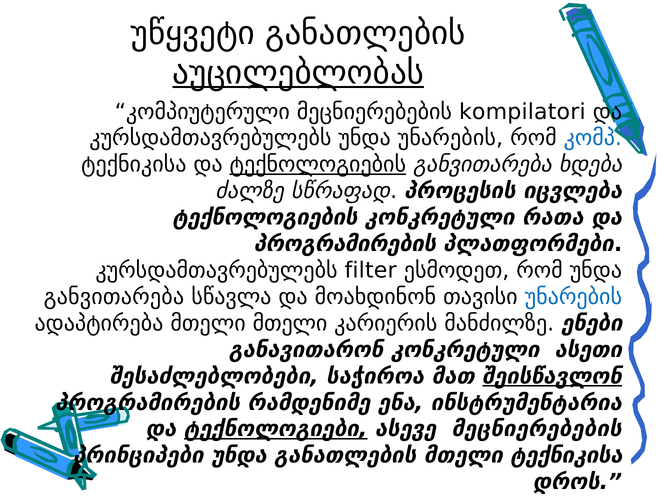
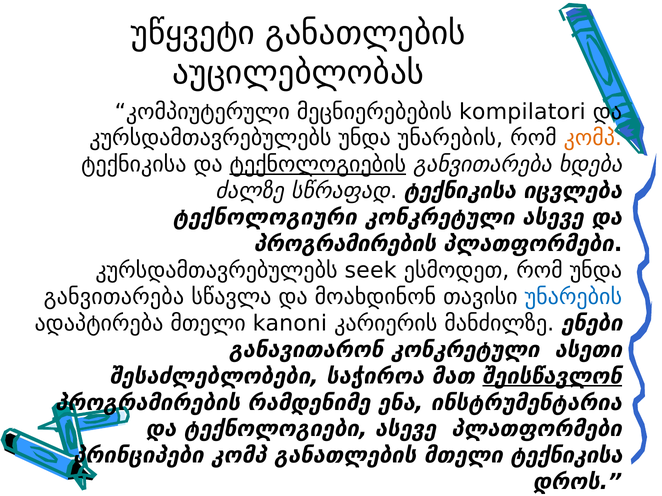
აუცილებლობას underline: present -> none (298, 73)
კომპ colour: blue -> orange (593, 138)
სწრაფად პროცესის: პროცესის -> ტექნიკისა (460, 191)
ტექნოლოგიების: ტექნოლოგიების -> ტექნოლოგიური (265, 218)
კონკრეტული რათა: რათა -> ასევე (553, 218)
filter: filter -> seek (371, 271)
მთელი მთელი: მთელი -> kanoni (290, 324)
ტექნოლოგიები underline: present -> none (276, 430)
ასევე მეცნიერებების: მეცნიერებების -> პლათფორმები (537, 430)
პრინციპები უნდა: უნდა -> კომპ (239, 456)
